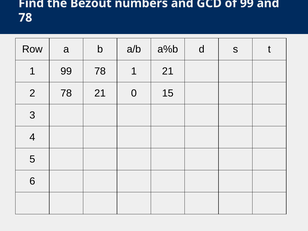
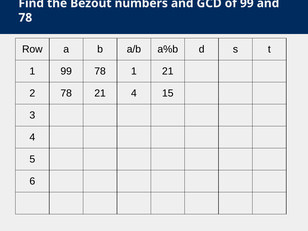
21 0: 0 -> 4 (134, 93)
